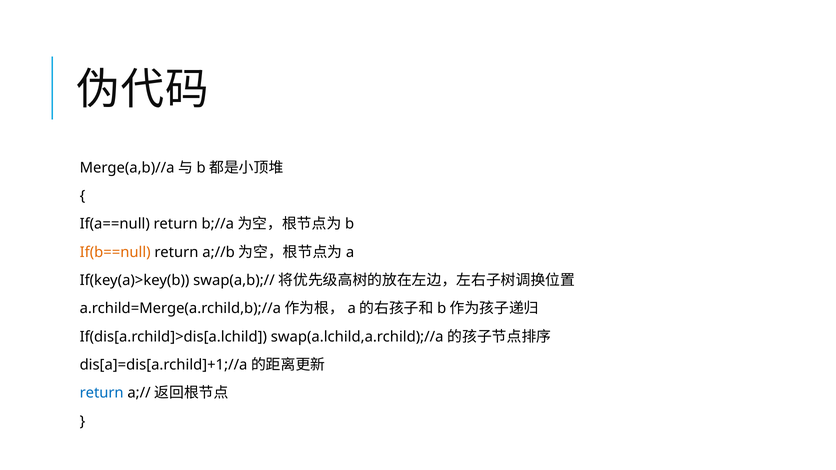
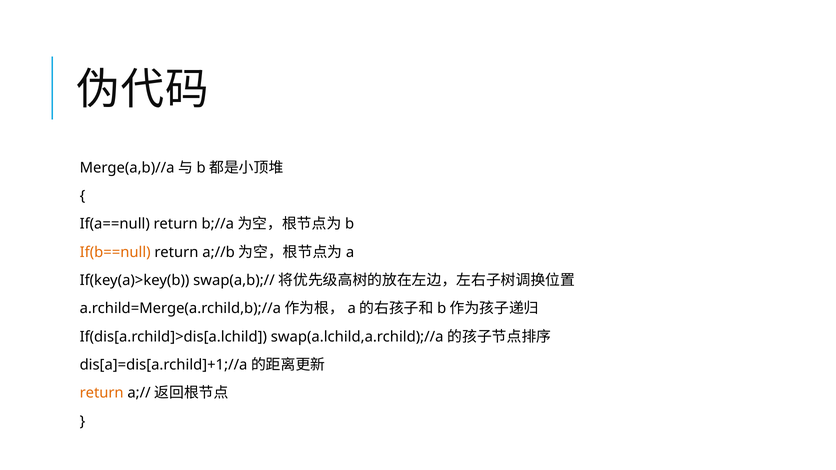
return colour: blue -> orange (102, 393)
